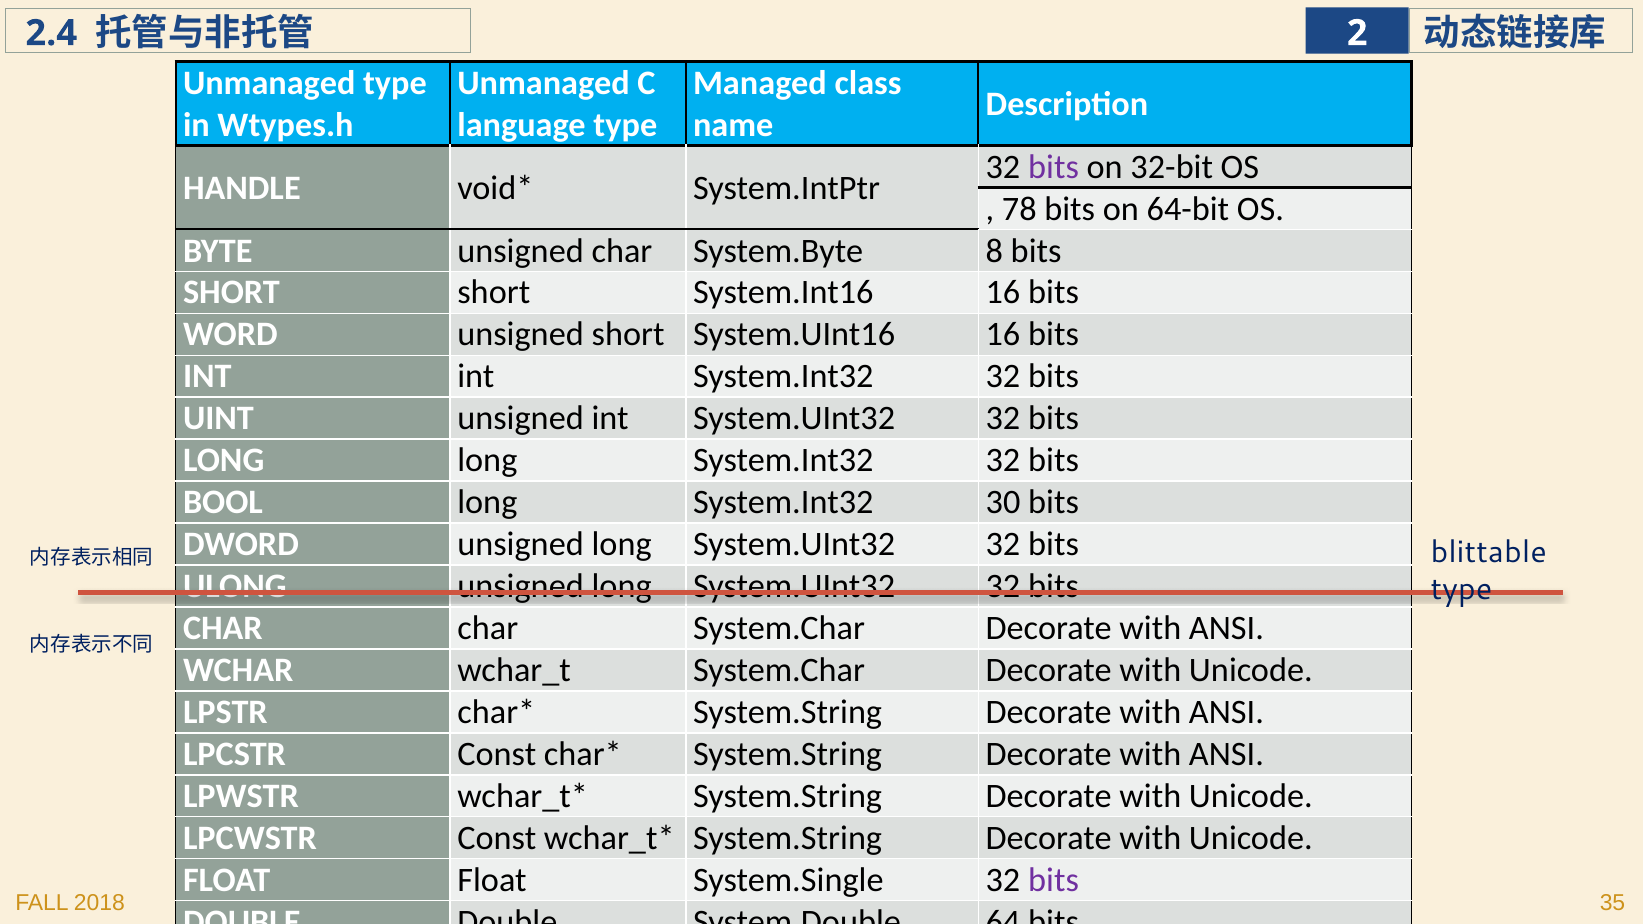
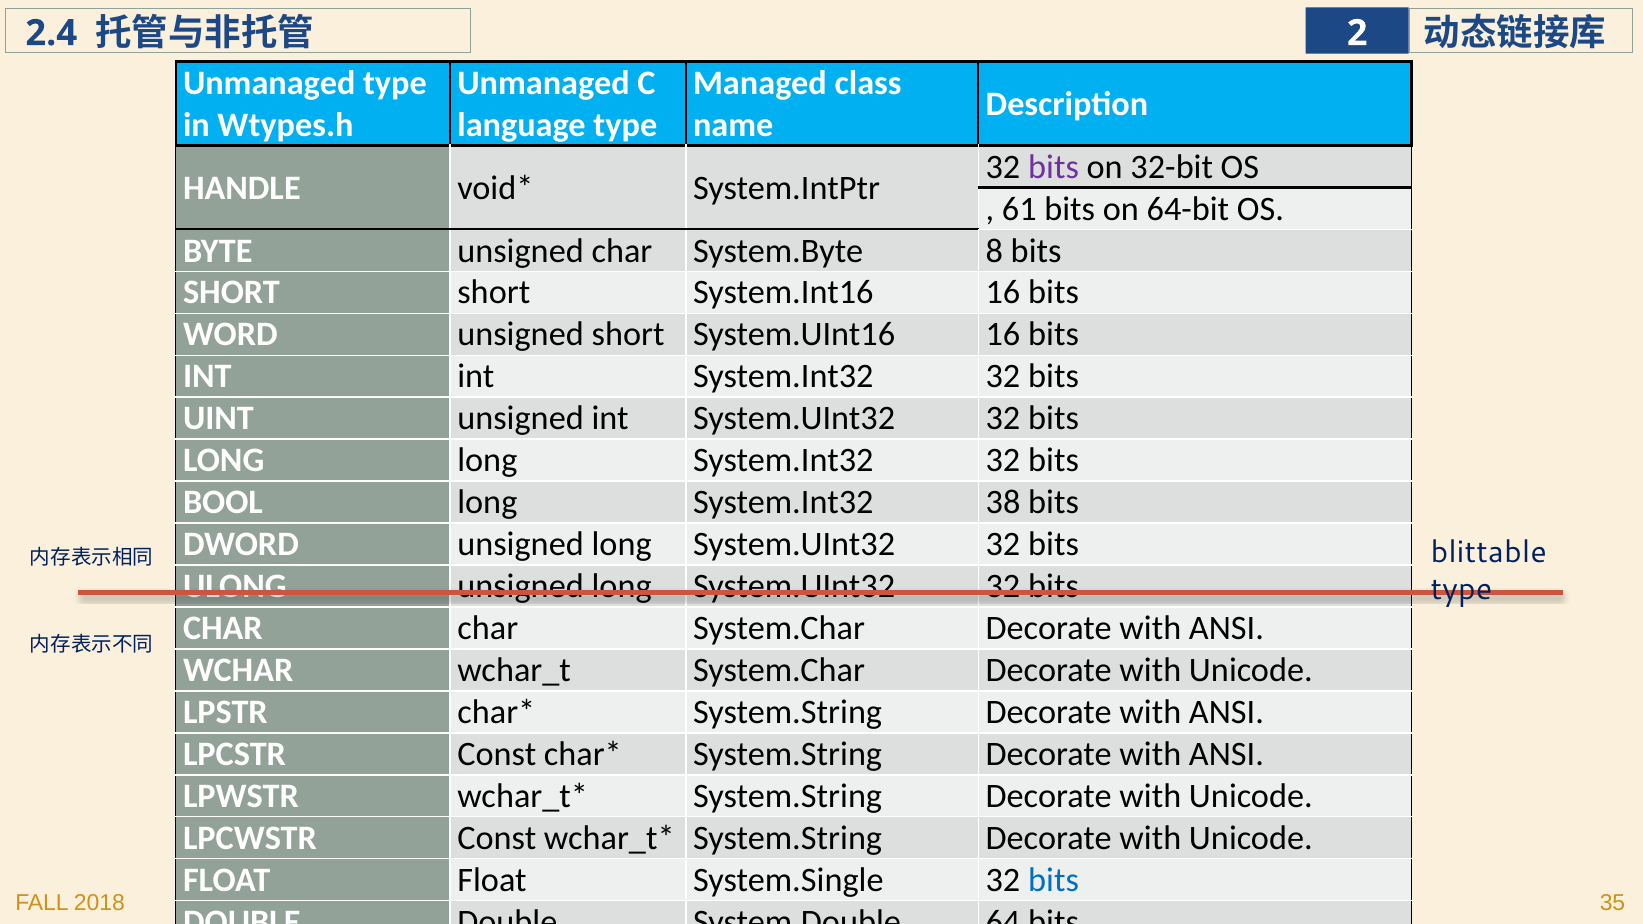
78: 78 -> 61 (1019, 209)
30: 30 -> 38 (1003, 503)
bits colour: purple -> blue (1054, 880)
